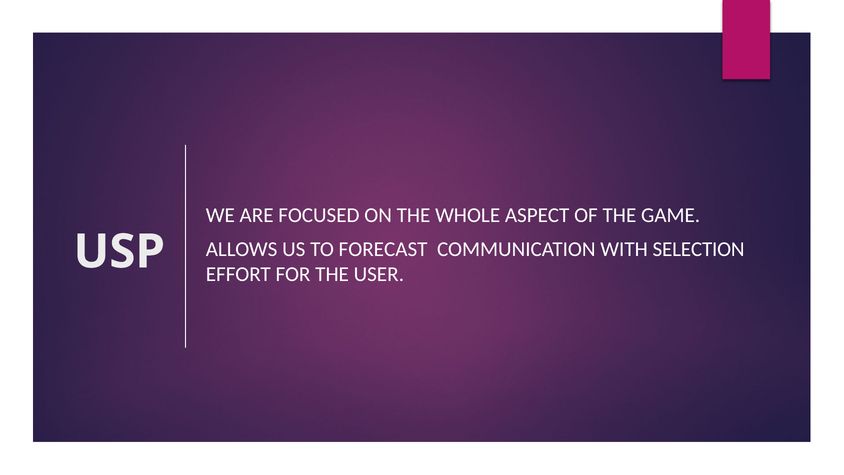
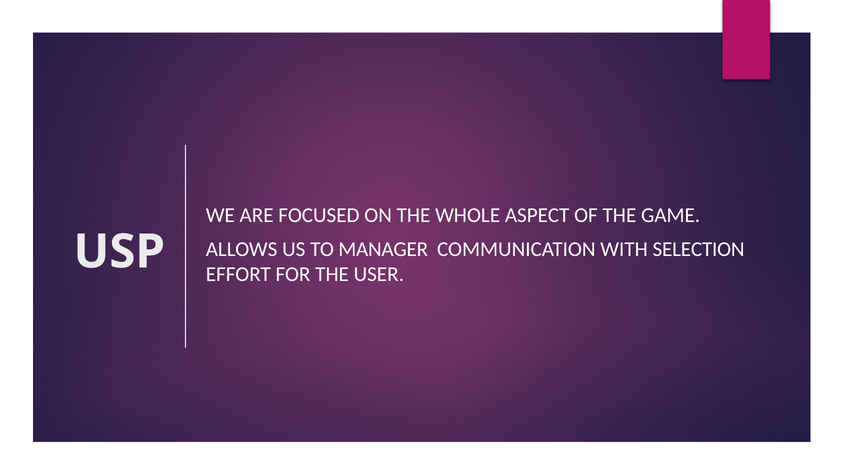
FORECAST: FORECAST -> MANAGER (383, 249)
